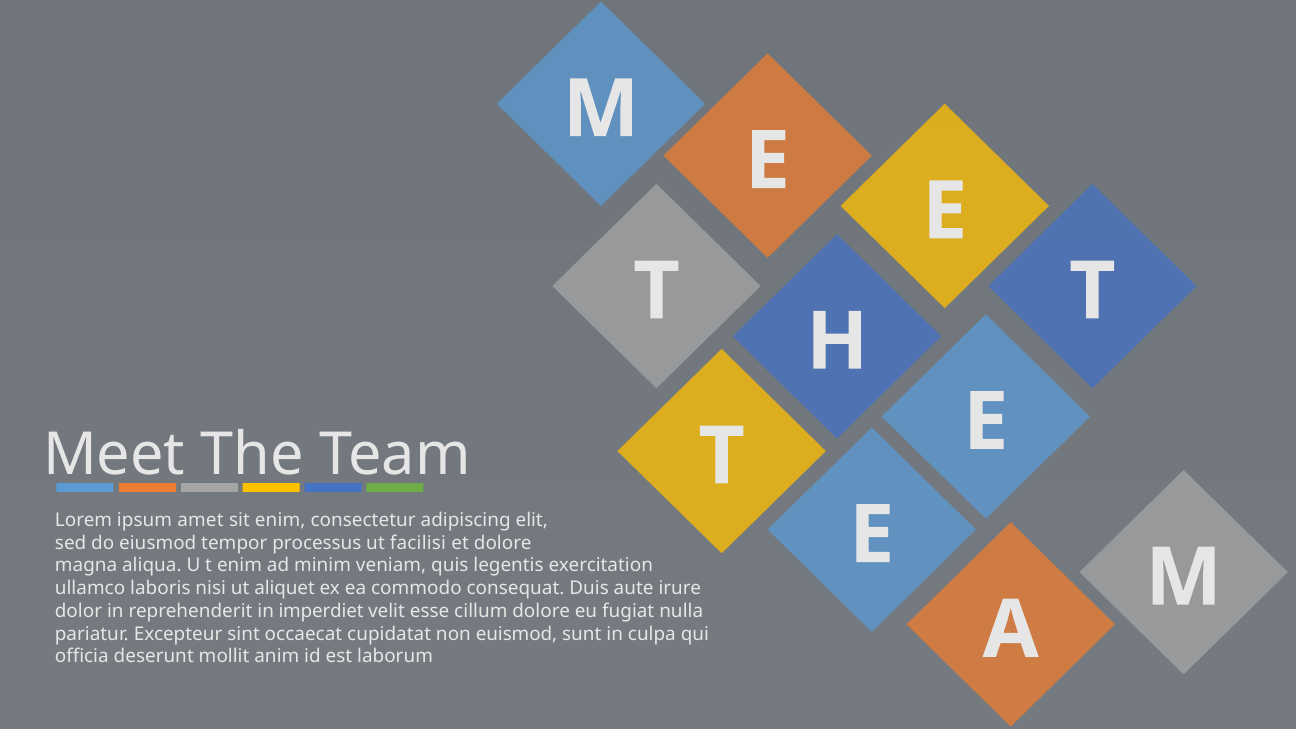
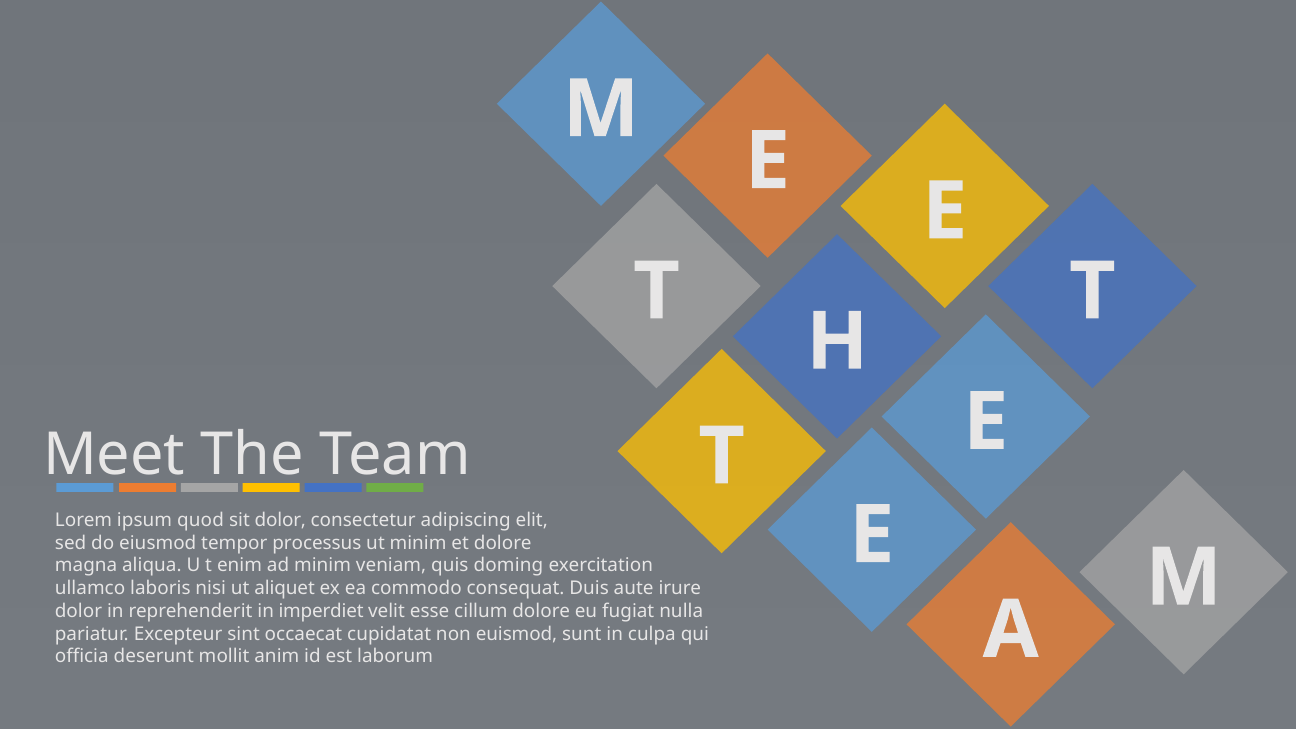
amet: amet -> quod (200, 520)
sit enim: enim -> dolor (280, 520)
ut facilisi: facilisi -> minim (418, 543)
legentis: legentis -> doming (508, 566)
